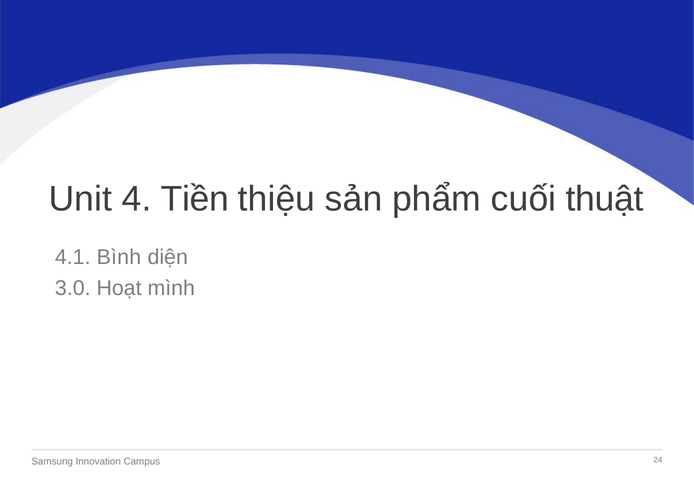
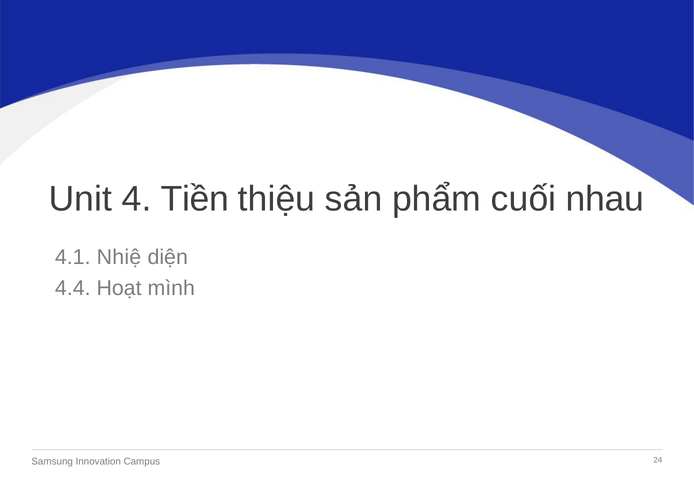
thuật: thuật -> nhau (605, 199)
Bình: Bình -> Nhiệ (119, 257)
3.0: 3.0 -> 4.4 (73, 288)
